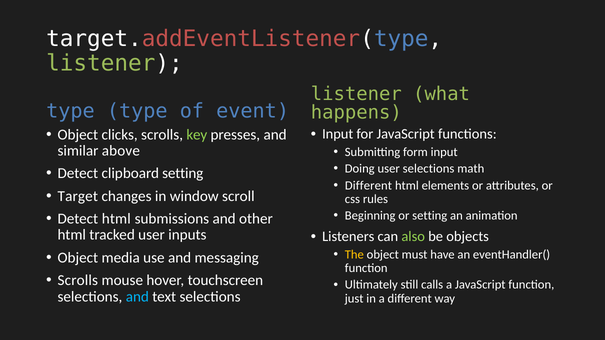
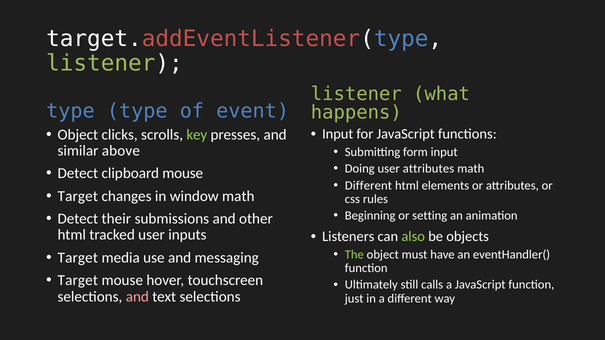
user selections: selections -> attributes (429, 169)
clipboard setting: setting -> mouse (183, 174)
window scroll: scroll -> math (238, 196)
Detect html: html -> their (116, 219)
The colour: yellow -> light green (354, 255)
Object: Object -> Target (78, 258)
Scrolls: Scrolls -> Target (78, 280)
and colour: light blue -> pink (137, 297)
